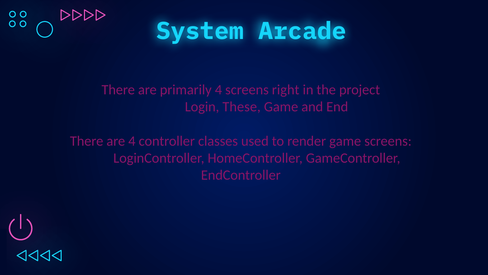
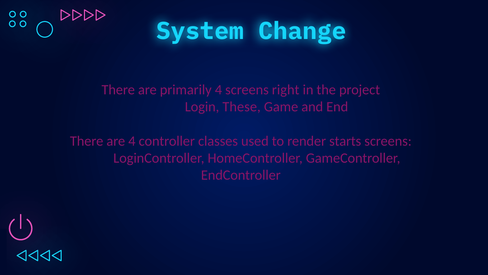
Arcade: Arcade -> Change (302, 31)
render game: game -> starts (345, 141)
